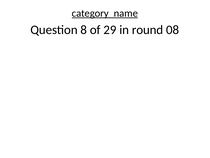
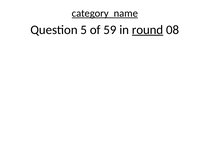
8: 8 -> 5 (84, 30)
29: 29 -> 59 (110, 30)
round underline: none -> present (148, 30)
